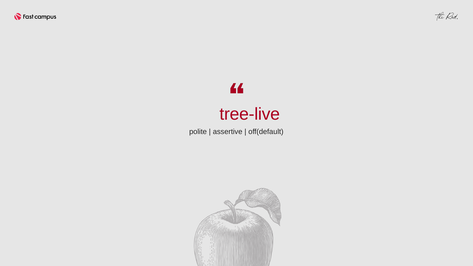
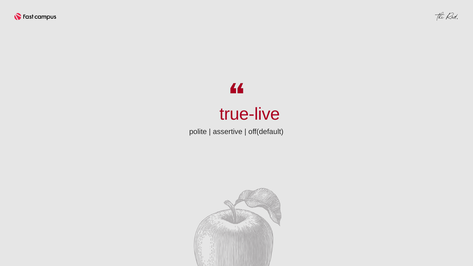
tree-live: tree-live -> true-live (250, 114)
